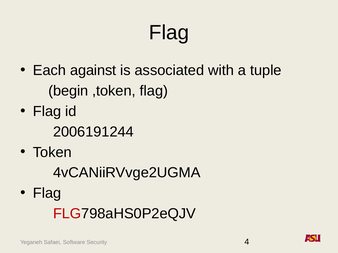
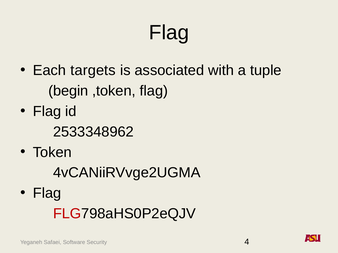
against: against -> targets (93, 71)
2006191244: 2006191244 -> 2533348962 (93, 132)
